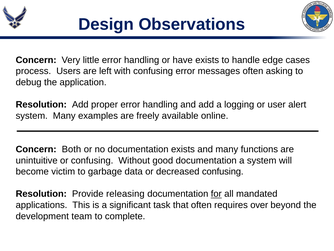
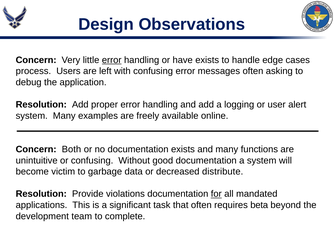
error underline: none -> present (112, 60)
decreased confusing: confusing -> distribute (223, 171)
releasing: releasing -> violations (125, 194)
over: over -> beta (259, 205)
